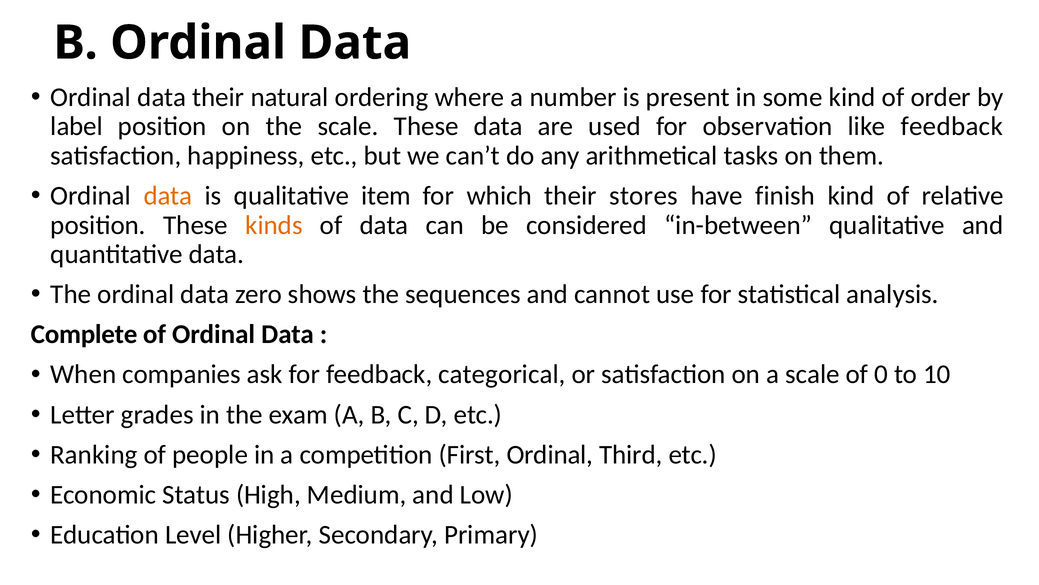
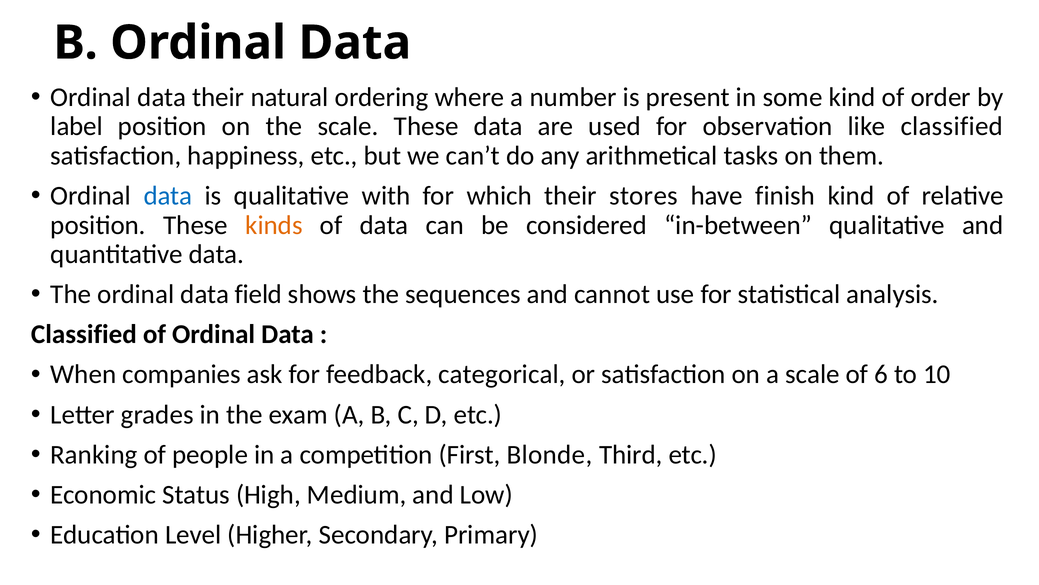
like feedback: feedback -> classified (952, 126)
data colour: orange -> blue (168, 196)
item: item -> with (386, 196)
zero: zero -> field (259, 294)
Complete: Complete -> Classified (84, 334)
0: 0 -> 6 (881, 374)
First Ordinal: Ordinal -> Blonde (550, 454)
